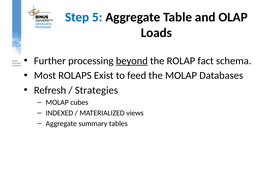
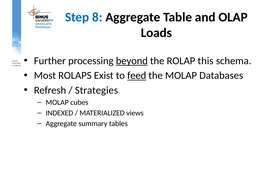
5: 5 -> 8 (97, 17)
fact: fact -> this (206, 61)
feed underline: none -> present (137, 76)
